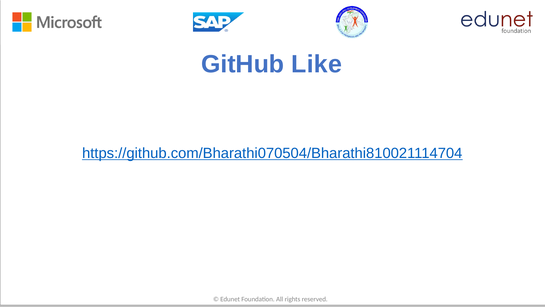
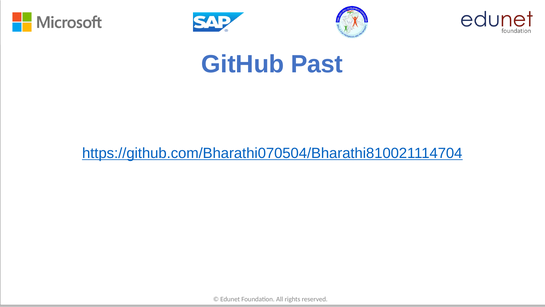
Like: Like -> Past (317, 64)
